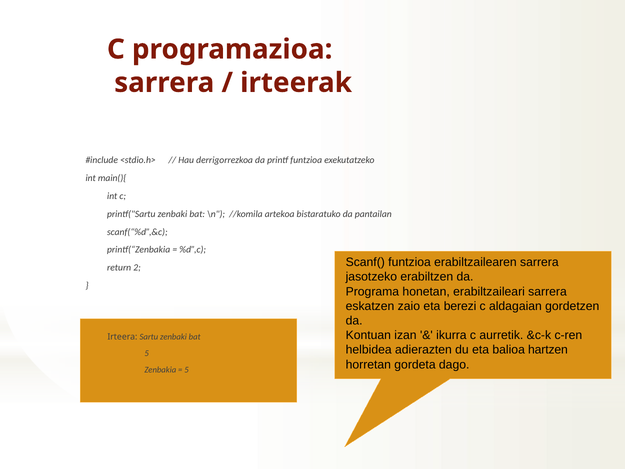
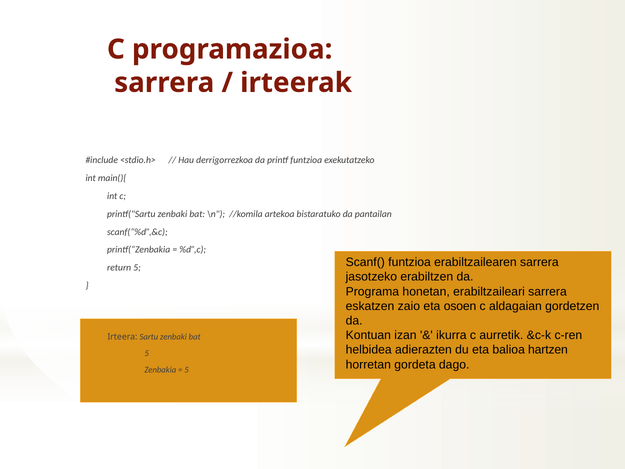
return 2: 2 -> 5 (137, 268)
berezi: berezi -> osoen (460, 306)
